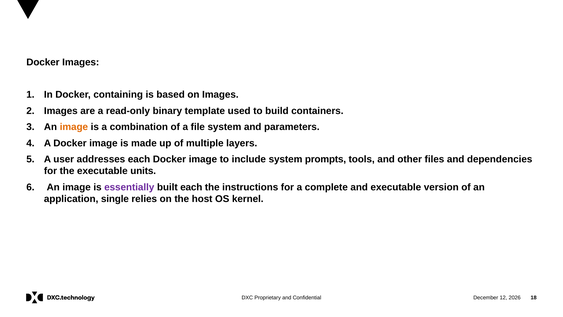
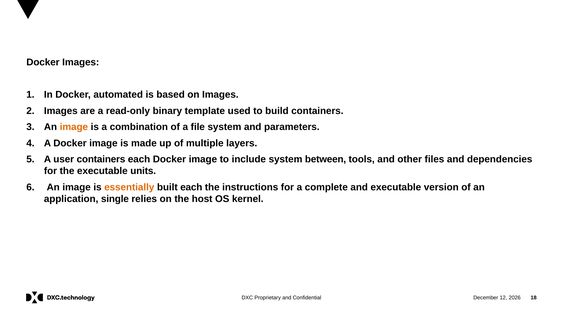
containing: containing -> automated (118, 95)
user addresses: addresses -> containers (101, 159)
prompts: prompts -> between (326, 159)
essentially colour: purple -> orange (129, 187)
